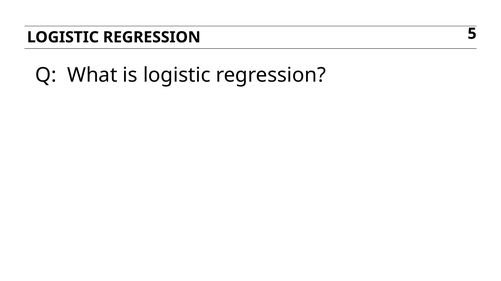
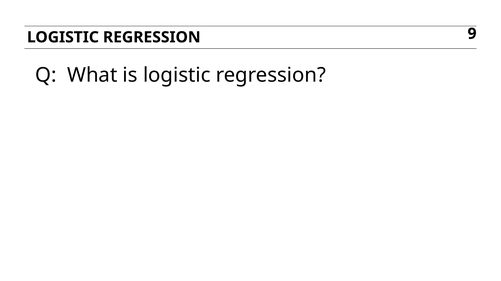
5: 5 -> 9 (472, 34)
